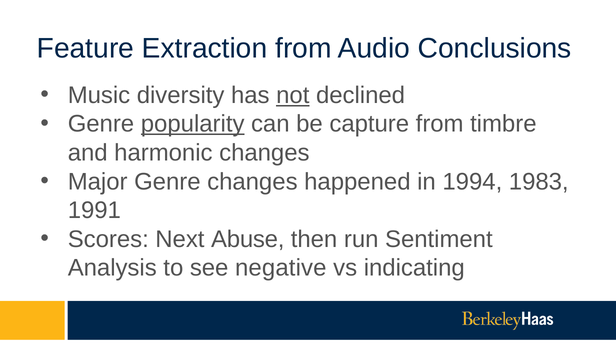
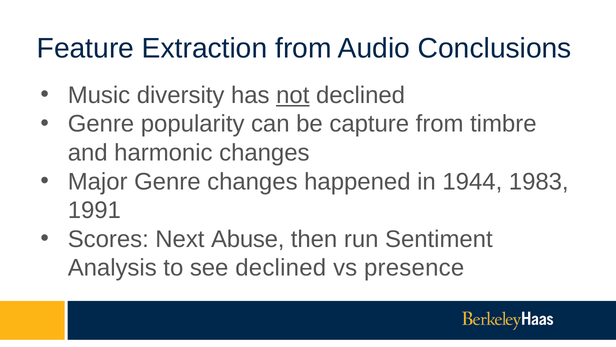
popularity underline: present -> none (193, 124)
1994: 1994 -> 1944 (472, 181)
see negative: negative -> declined (281, 268)
indicating: indicating -> presence (414, 268)
